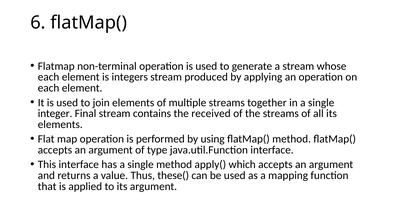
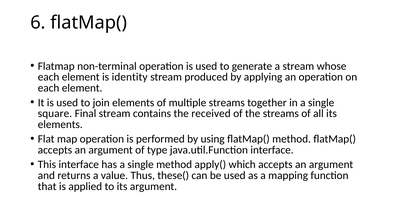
integers: integers -> identity (130, 77)
integer: integer -> square (55, 113)
